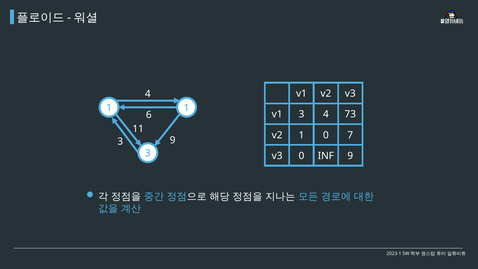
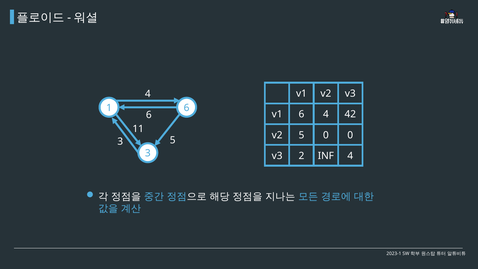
1 1: 1 -> 6 (187, 108)
v1 3: 3 -> 6 (301, 114)
73: 73 -> 42 (350, 114)
v2 1: 1 -> 5 (301, 135)
0 7: 7 -> 0 (350, 135)
3 9: 9 -> 5 (173, 140)
v3 0: 0 -> 2 (301, 156)
INF 9: 9 -> 4 (350, 156)
